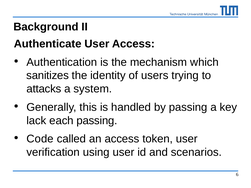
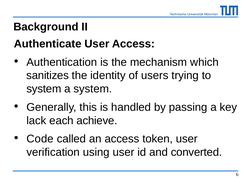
attacks: attacks -> system (44, 89)
each passing: passing -> achieve (97, 121)
scenarios: scenarios -> converted (196, 152)
